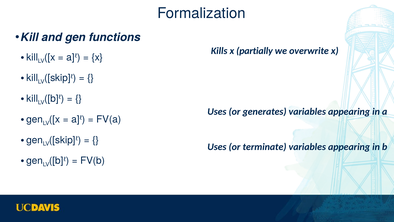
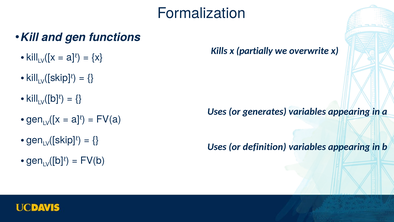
terminate: terminate -> definition (264, 147)
